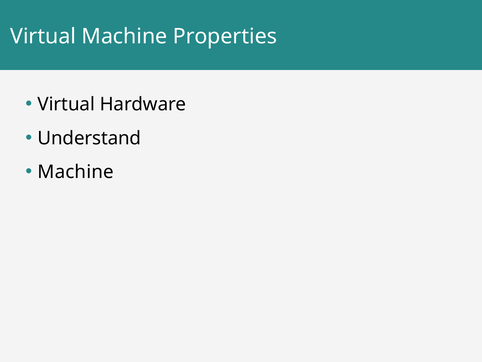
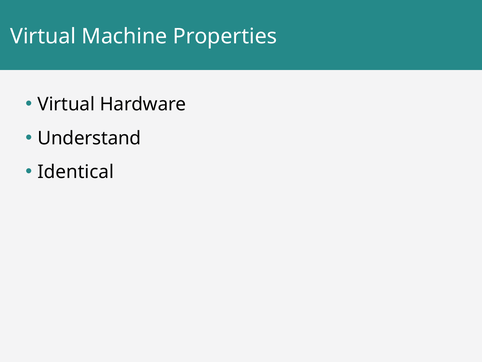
Machine: Machine -> Identical (76, 172)
